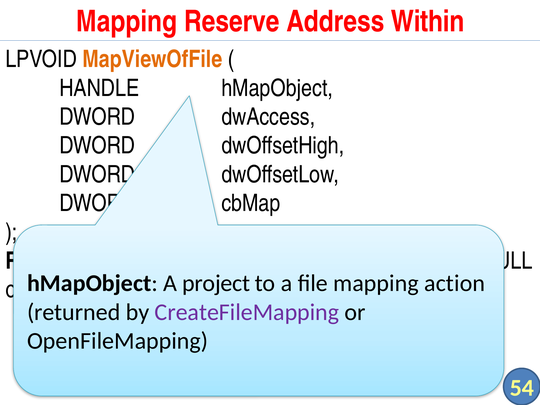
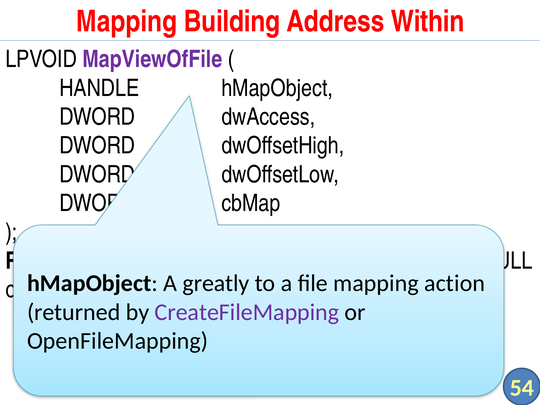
Reserve: Reserve -> Building (232, 22)
MapViewOfFile colour: orange -> purple (152, 59)
project: project -> greatly (216, 283)
